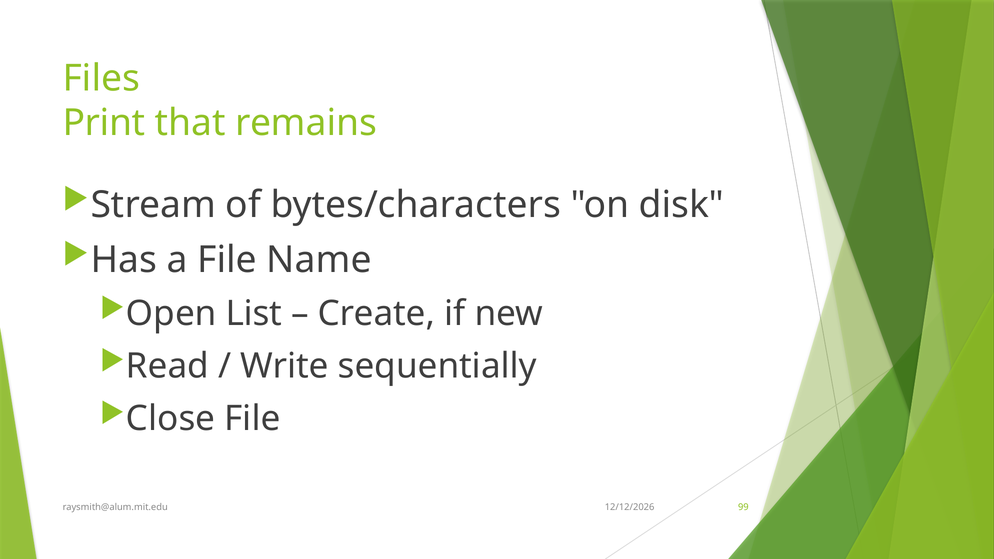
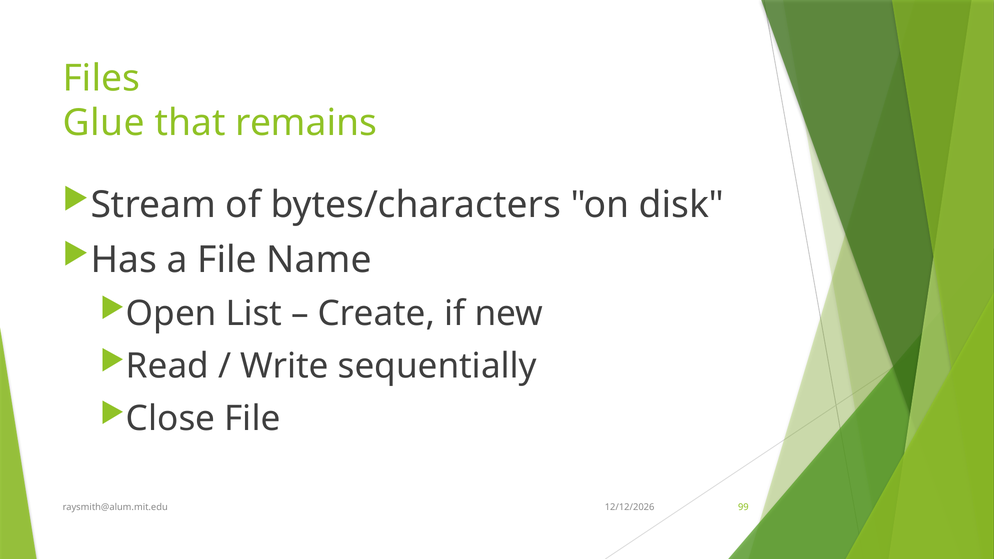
Print: Print -> Glue (104, 123)
